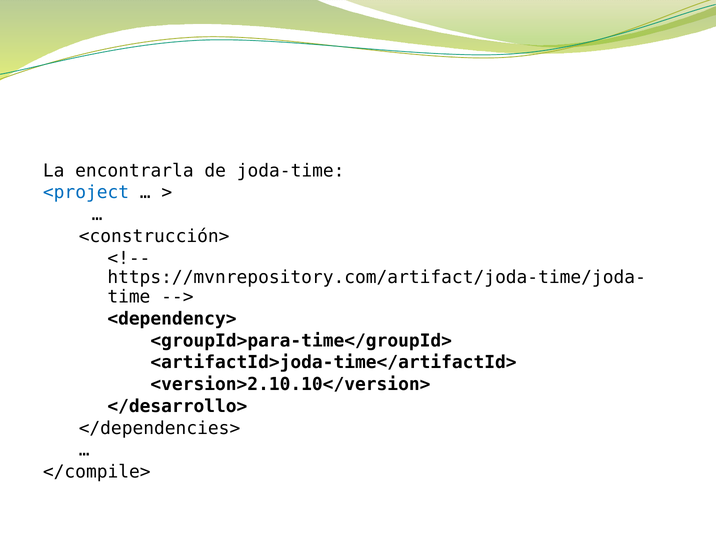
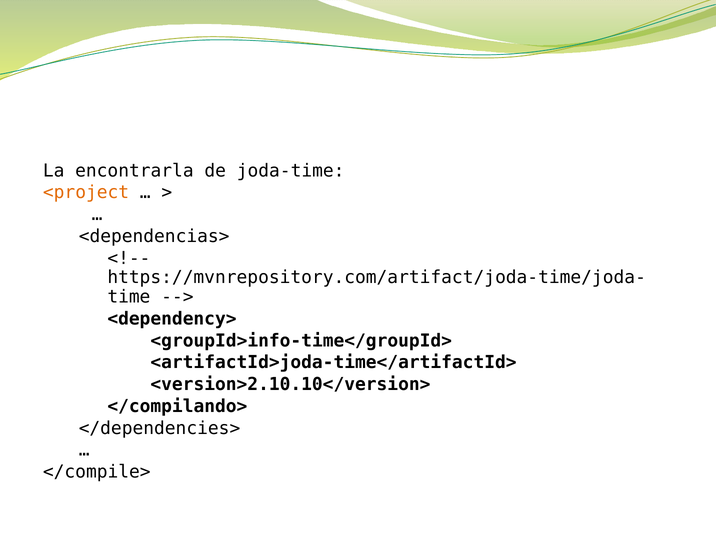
<project colour: blue -> orange (86, 193)
<construcción>: <construcción> -> <dependencias> (154, 236)
<groupId>para-time</groupId>: <groupId>para-time</groupId> -> <groupId>info-time</groupId> (301, 341)
</desarrollo>: </desarrollo> -> </compilando> (177, 406)
